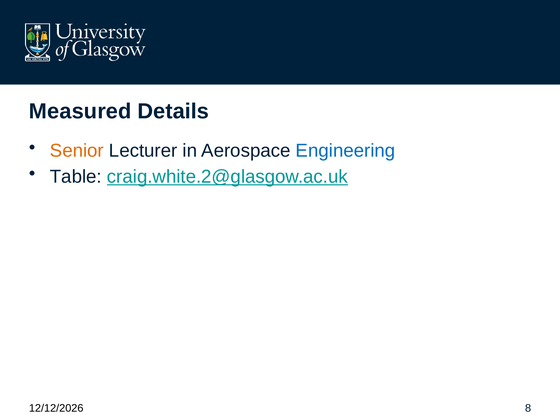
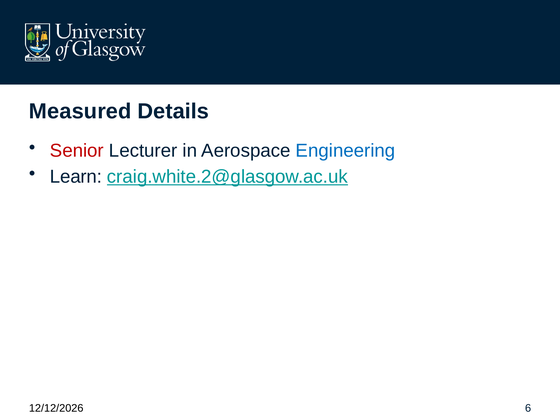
Senior colour: orange -> red (77, 151)
Table: Table -> Learn (76, 177)
8: 8 -> 6 (528, 408)
